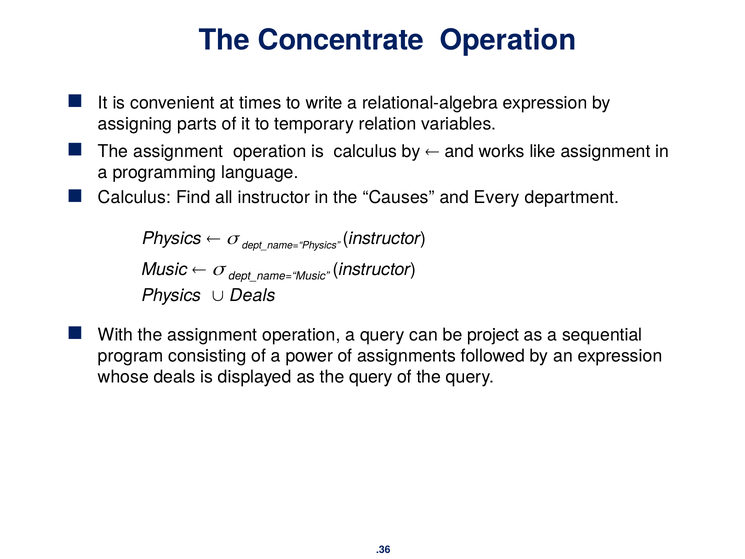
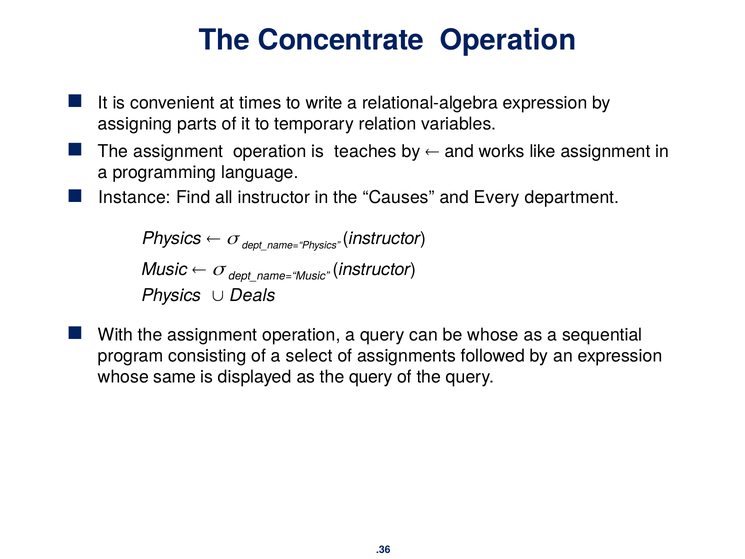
is calculus: calculus -> teaches (365, 151)
Calculus: Calculus -> Instance (134, 198)
be project: project -> whose (493, 335)
power: power -> select (309, 356)
whose deals: deals -> same (175, 377)
